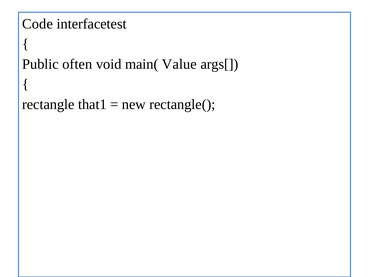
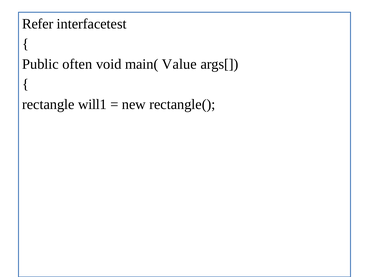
Code: Code -> Refer (38, 24)
that1: that1 -> will1 (92, 104)
